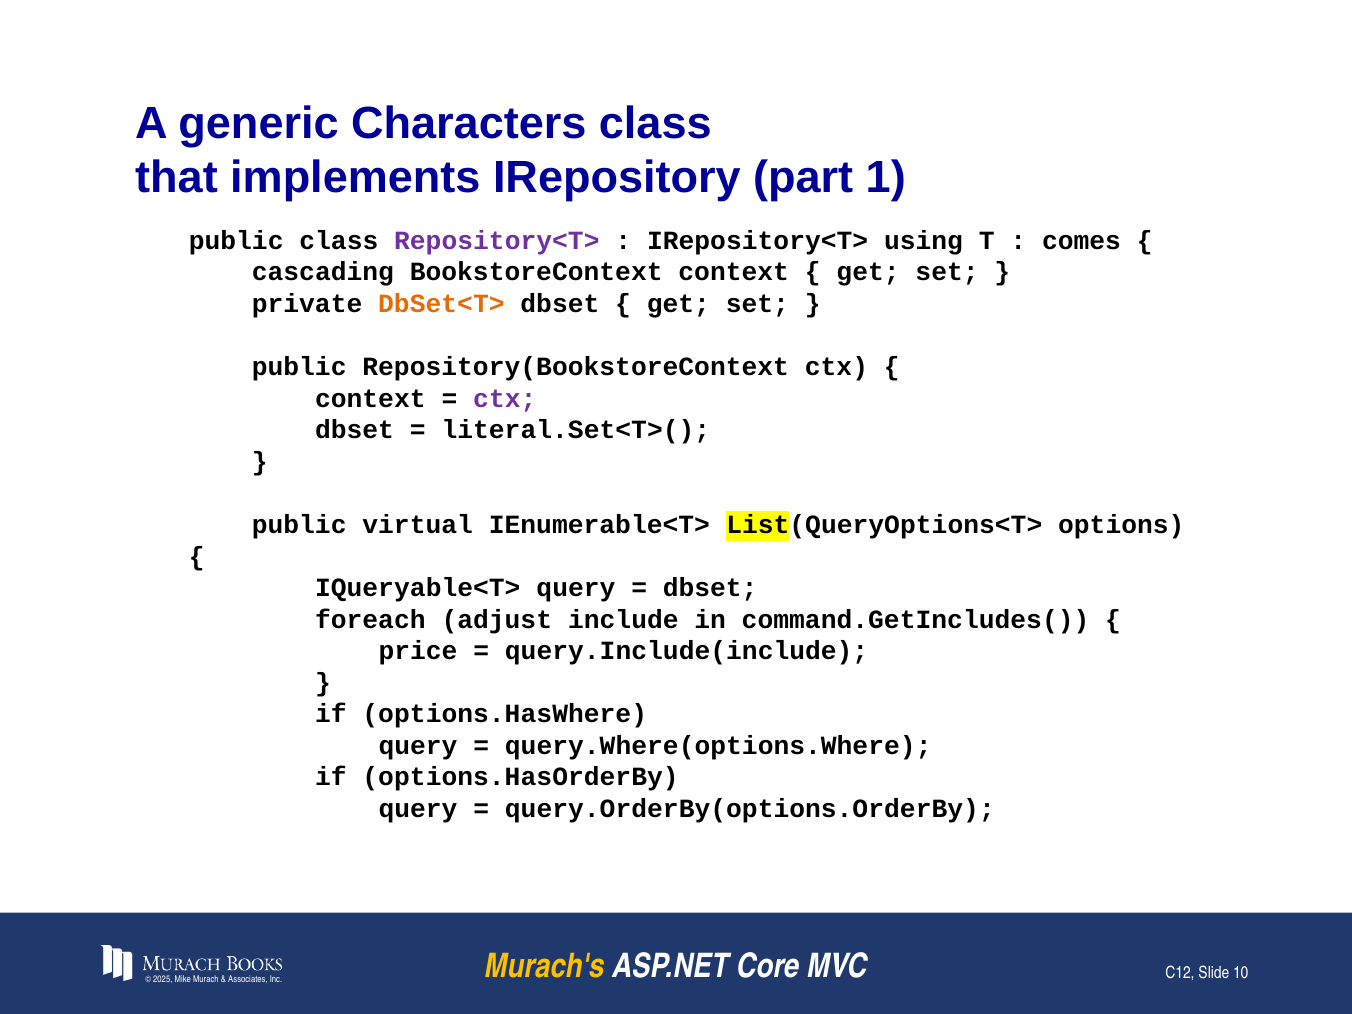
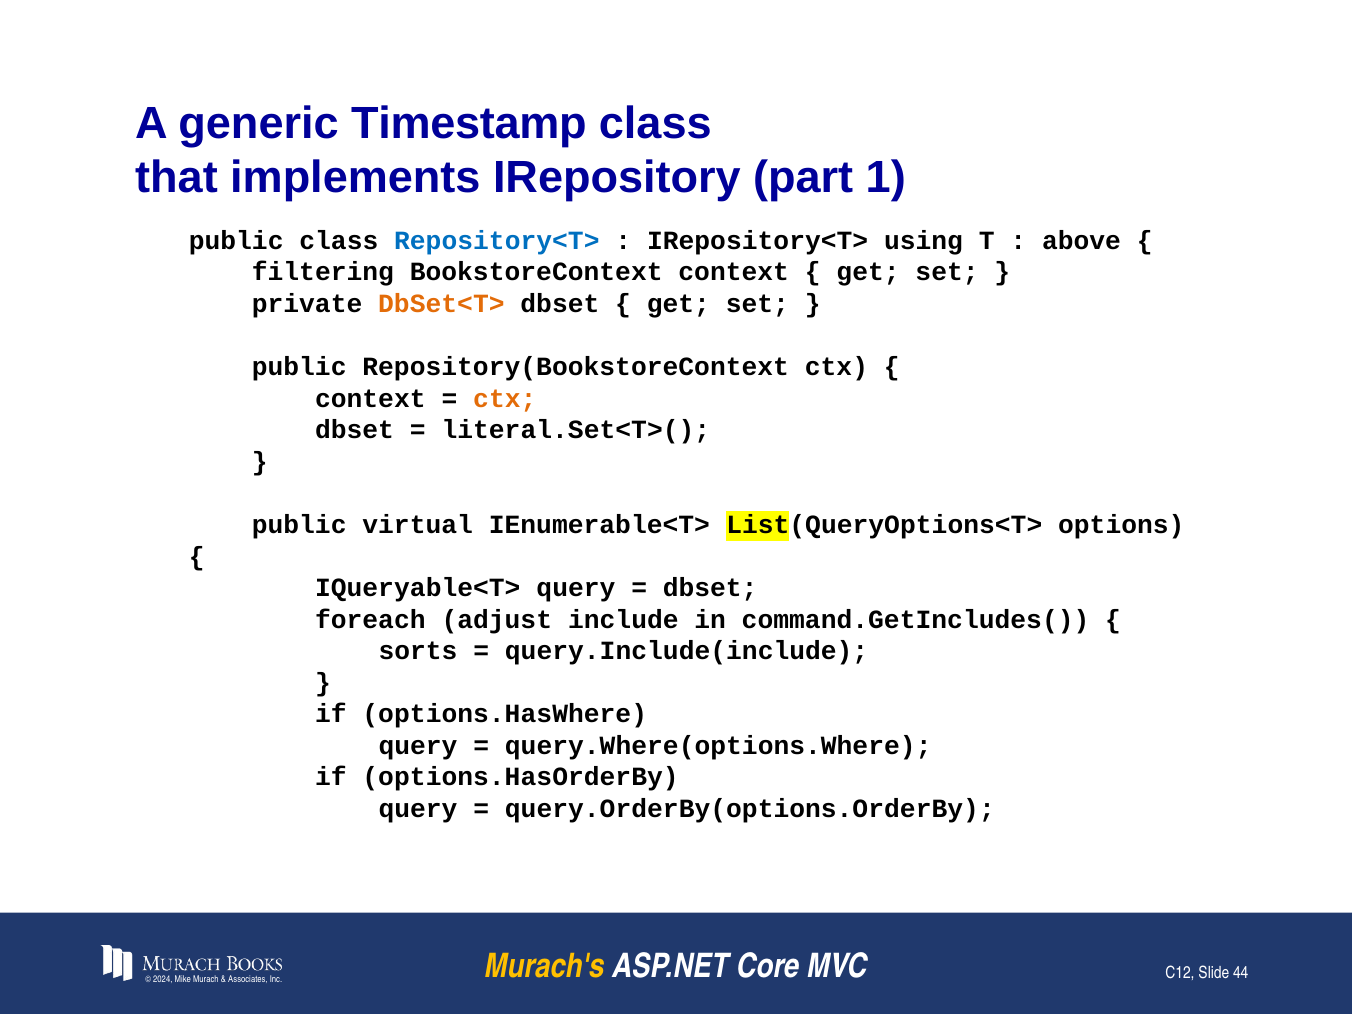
Characters: Characters -> Timestamp (469, 123)
Repository<T> colour: purple -> blue (497, 241)
comes: comes -> above (1082, 241)
cascading: cascading -> filtering (323, 272)
ctx colour: purple -> orange (505, 399)
price: price -> sorts (418, 651)
2025: 2025 -> 2024 (163, 980)
10: 10 -> 44 (1241, 973)
